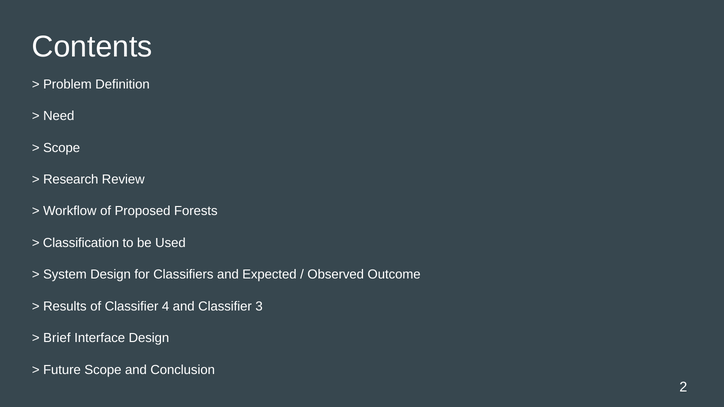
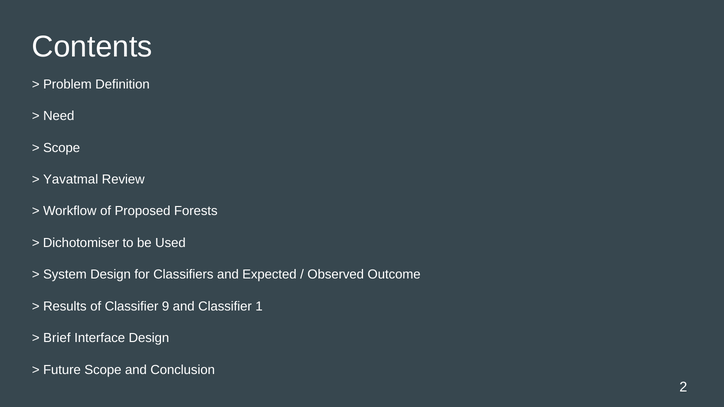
Research: Research -> Yavatmal (71, 179)
Classification: Classification -> Dichotomiser (81, 243)
4: 4 -> 9 (166, 306)
3: 3 -> 1 (259, 306)
